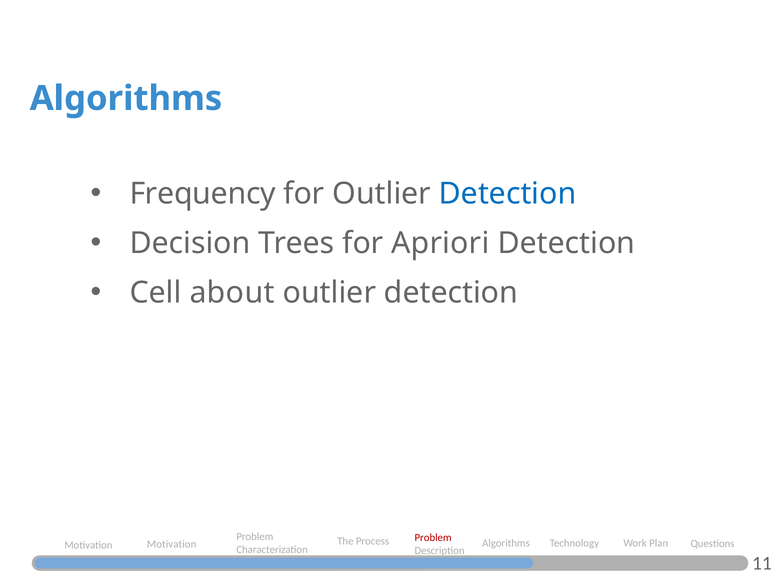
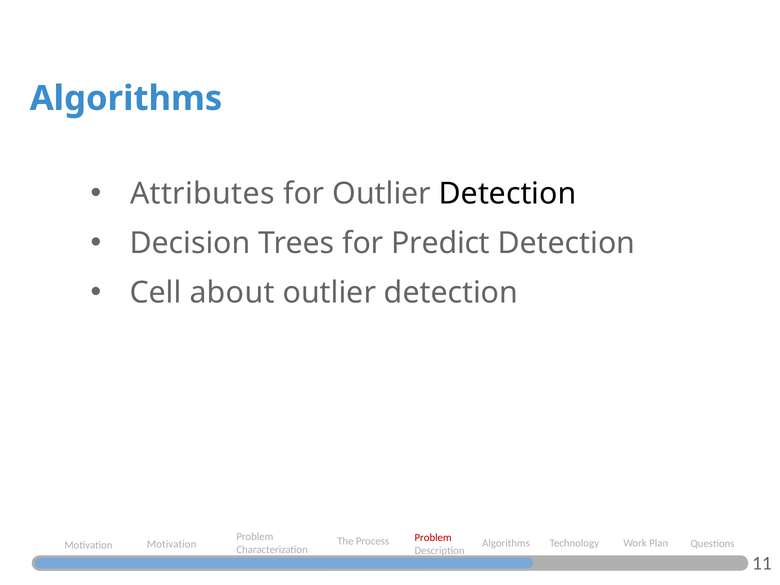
Frequency: Frequency -> Attributes (202, 194)
Detection colour: blue -> black (508, 194)
Apriori: Apriori -> Predict (441, 243)
